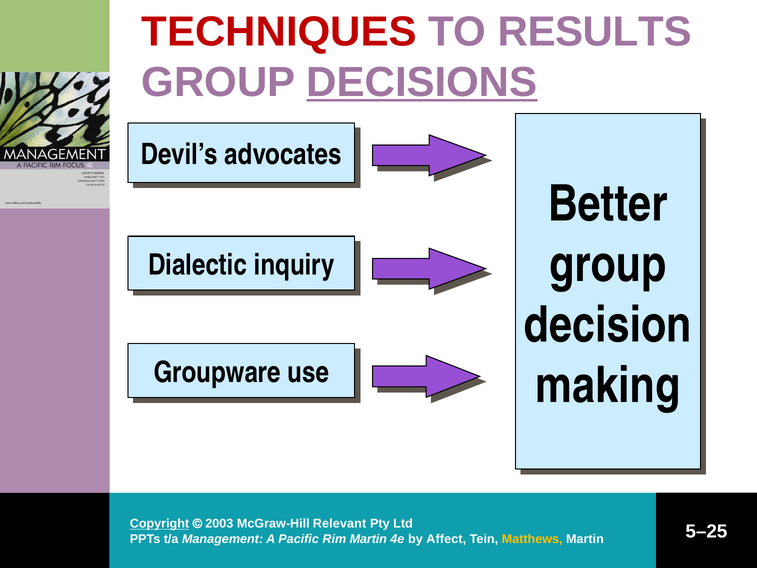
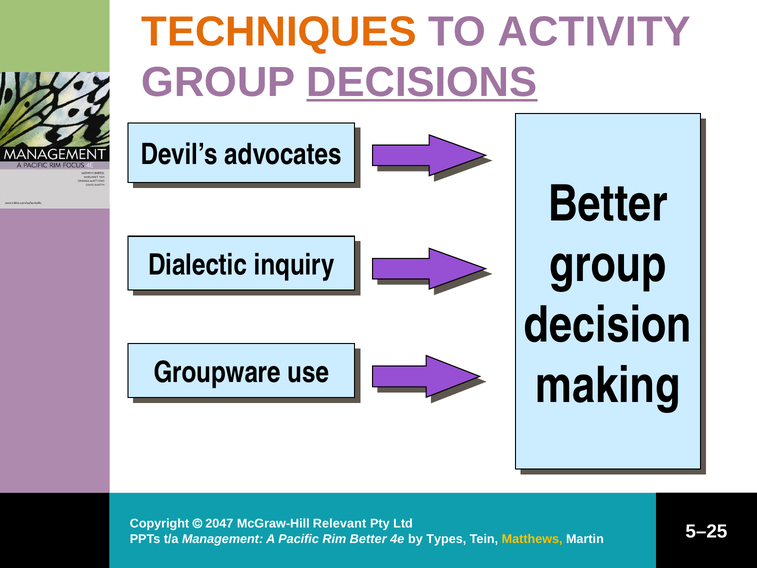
TECHNIQUES colour: red -> orange (279, 32)
RESULTS: RESULTS -> ACTIVITY (594, 32)
Copyright underline: present -> none (159, 523)
2003: 2003 -> 2047 (219, 523)
Rim Martin: Martin -> Better (368, 539)
Affect: Affect -> Types (446, 539)
